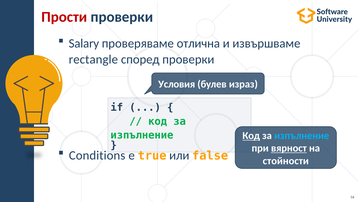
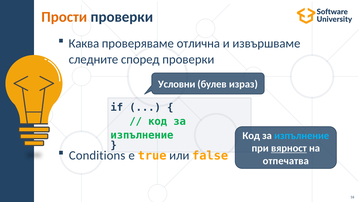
Прости colour: red -> orange (64, 17)
Salary: Salary -> Каква (84, 43)
rectangle: rectangle -> следните (93, 59)
Условия: Условия -> Условни (177, 84)
Код underline: present -> none (251, 136)
стойности: стойности -> отпечатва (286, 161)
